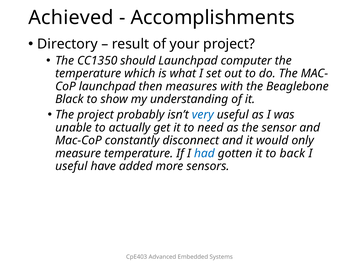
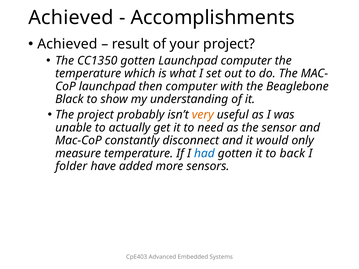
Directory: Directory -> Achieved (67, 44)
CC1350 should: should -> gotten (138, 61)
then measures: measures -> computer (191, 86)
very colour: blue -> orange (203, 115)
useful: useful -> folder (71, 166)
